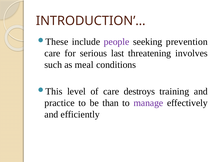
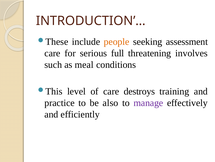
people colour: purple -> orange (117, 42)
prevention: prevention -> assessment (187, 42)
last: last -> full (118, 53)
than: than -> also (110, 102)
